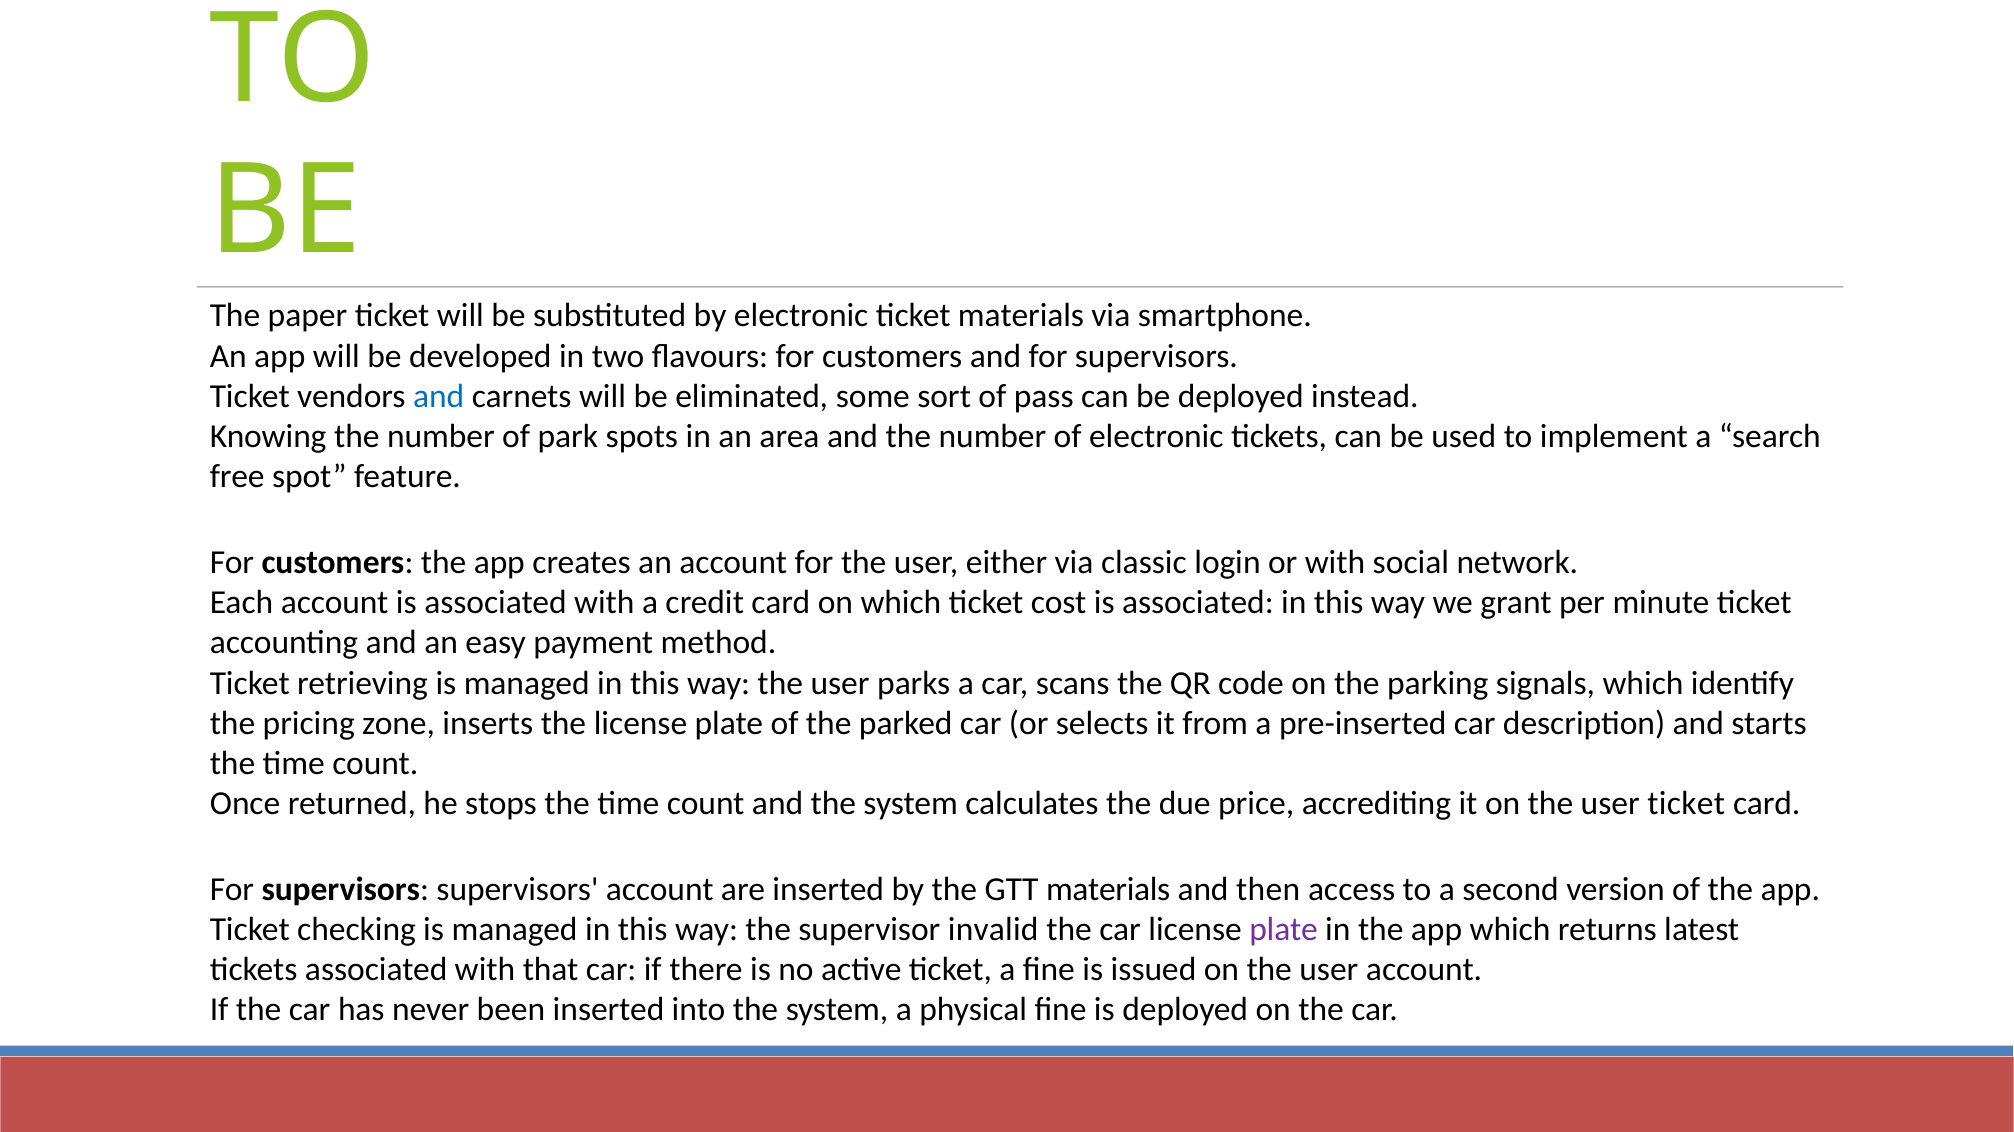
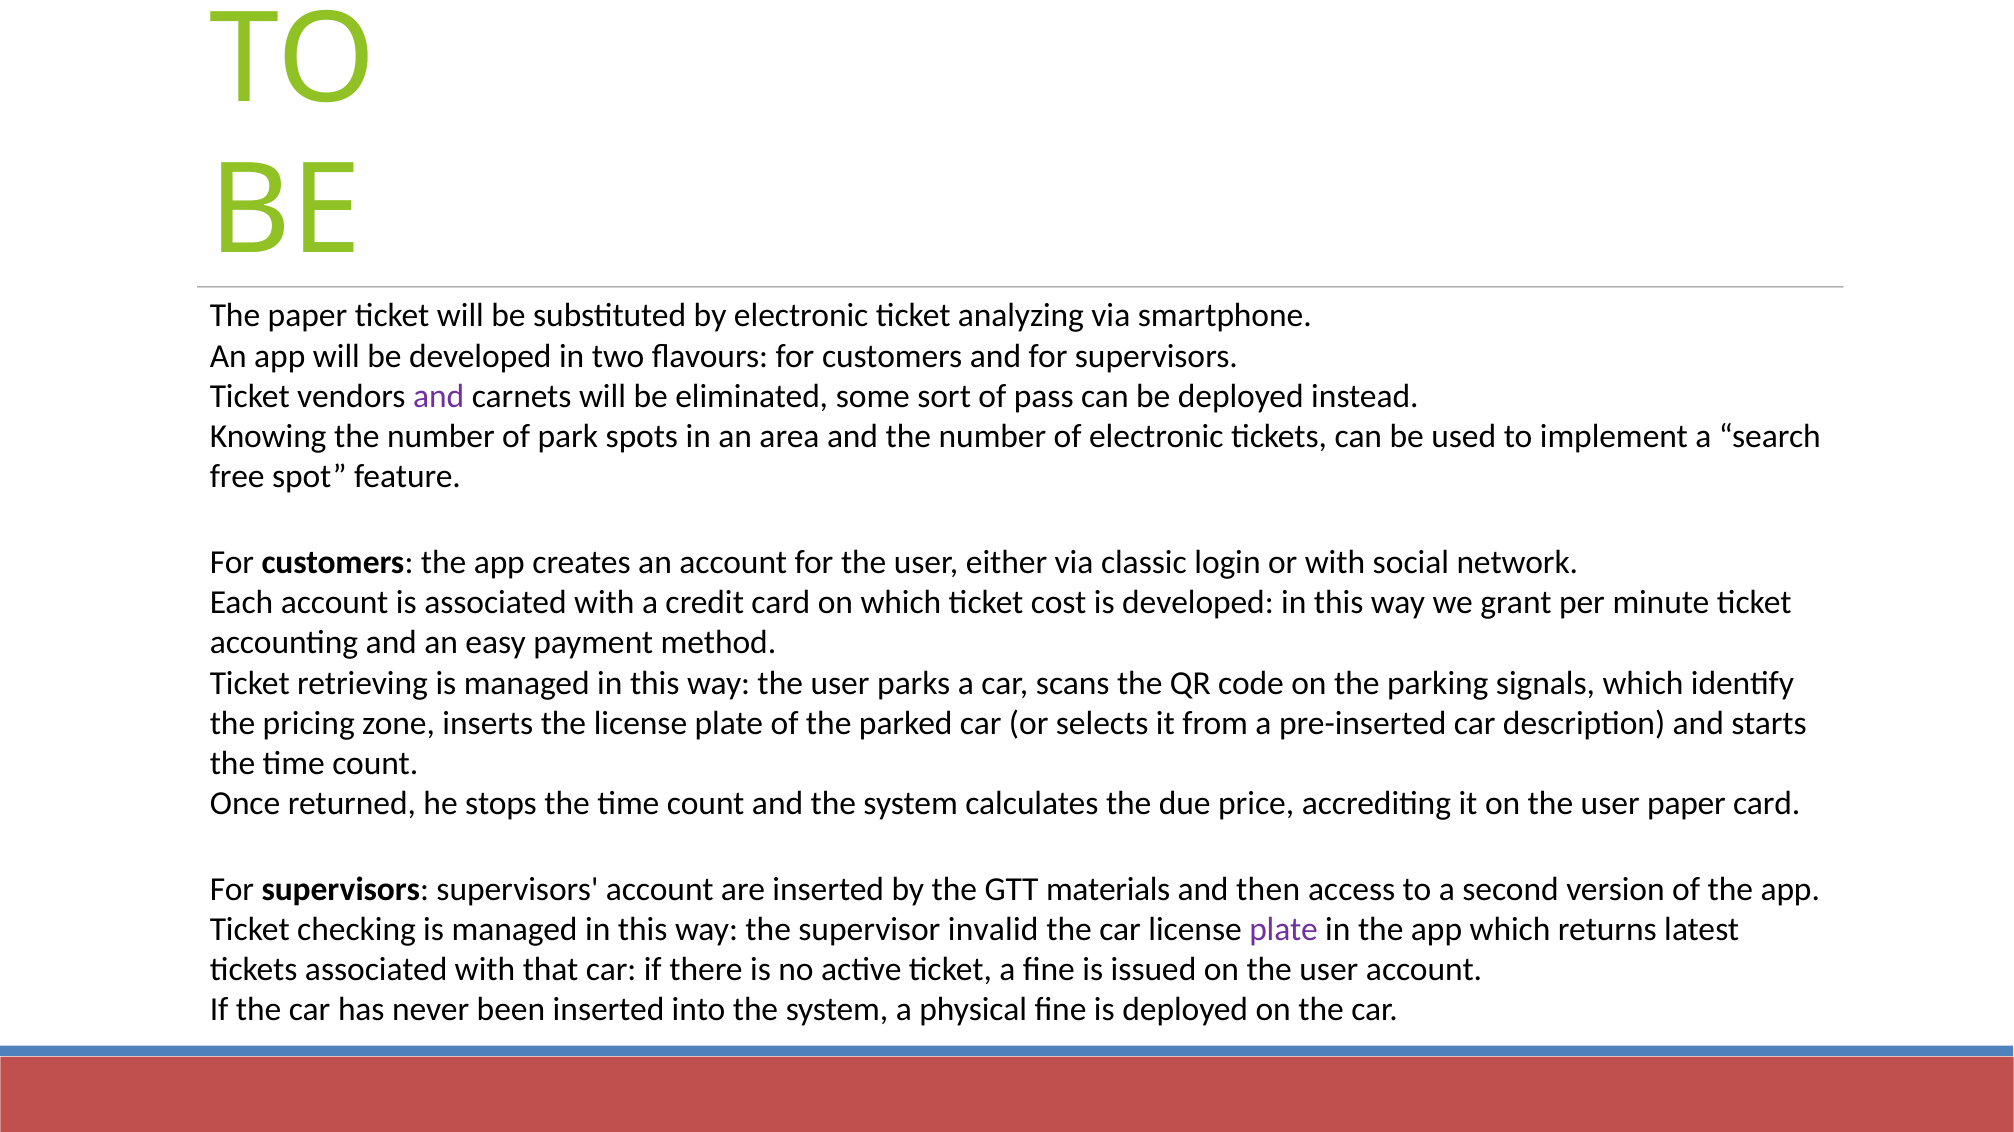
ticket materials: materials -> analyzing (1021, 316)
and colour: blue -> purple (439, 397)
cost is associated: associated -> developed (1198, 603)
user ticket: ticket -> paper (1686, 804)
